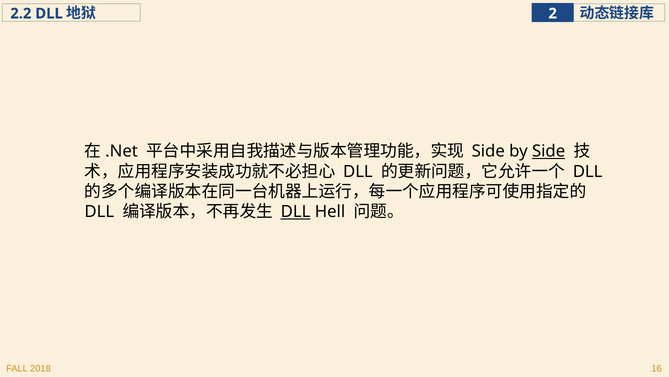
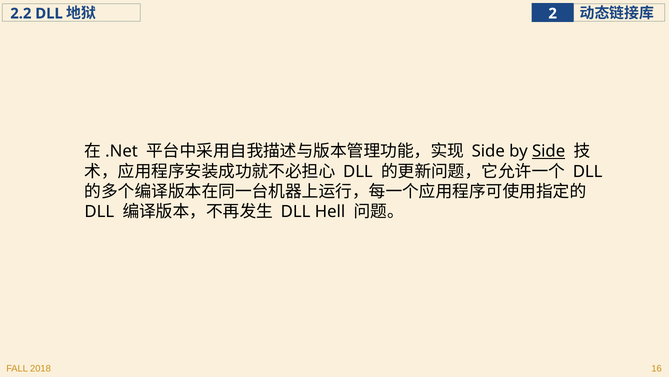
DLL underline: present -> none (296, 211)
